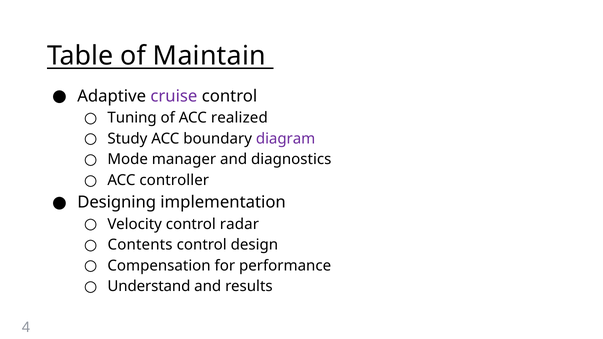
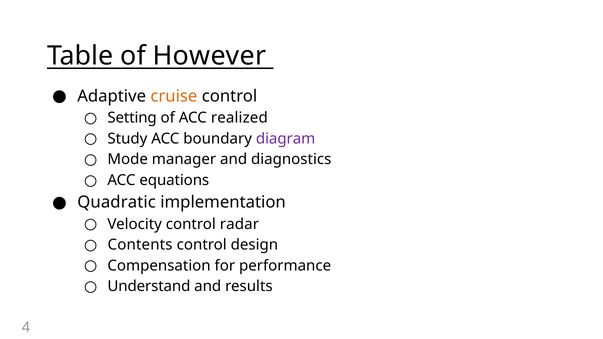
Maintain: Maintain -> However (209, 56)
cruise colour: purple -> orange (174, 96)
Tuning: Tuning -> Setting (132, 118)
controller: controller -> equations (174, 180)
Designing: Designing -> Quadratic (117, 203)
